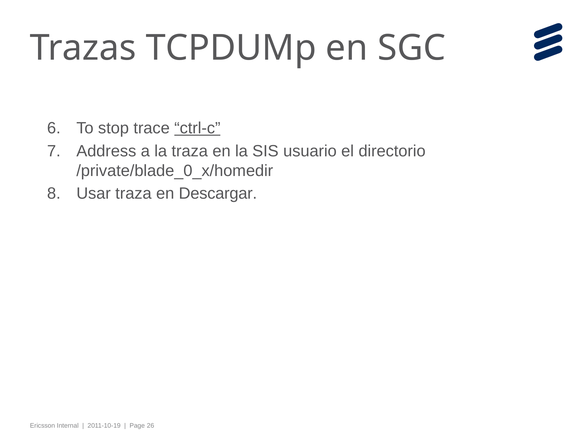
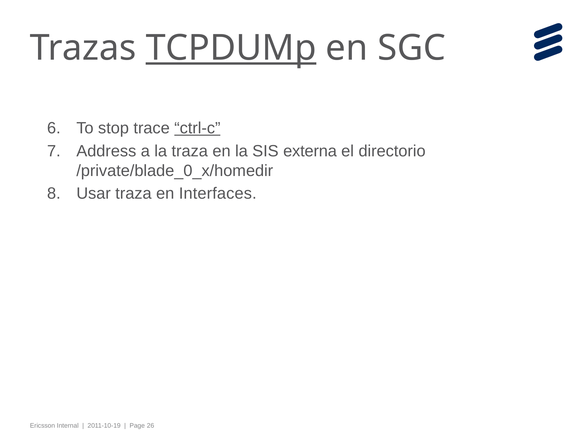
TCPDUMp underline: none -> present (231, 48)
usuario: usuario -> externa (310, 151)
Descargar: Descargar -> Interfaces (218, 194)
